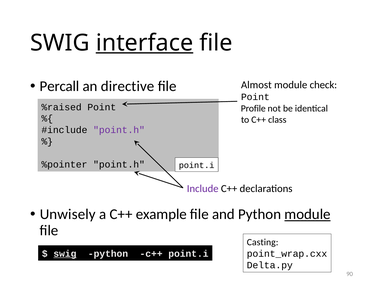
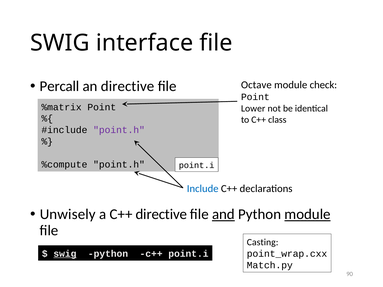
interface underline: present -> none (145, 43)
Almost: Almost -> Octave (256, 85)
%raised: %raised -> %matrix (62, 107)
Profile: Profile -> Lower (253, 108)
%pointer: %pointer -> %compute (64, 165)
Include colour: purple -> blue (203, 189)
C++ example: example -> directive (161, 215)
and underline: none -> present (223, 215)
Delta.py: Delta.py -> Match.py (270, 265)
